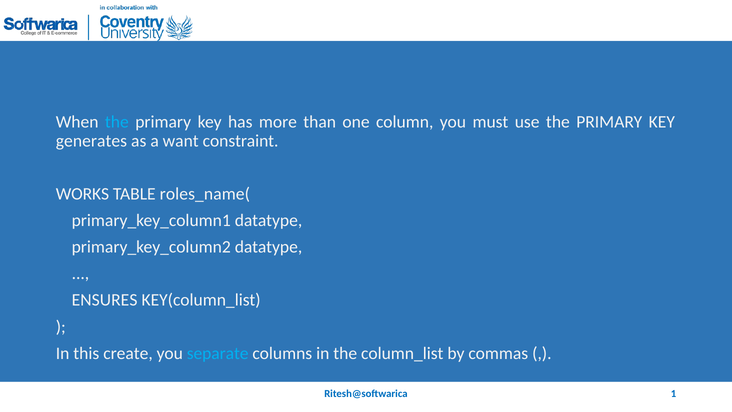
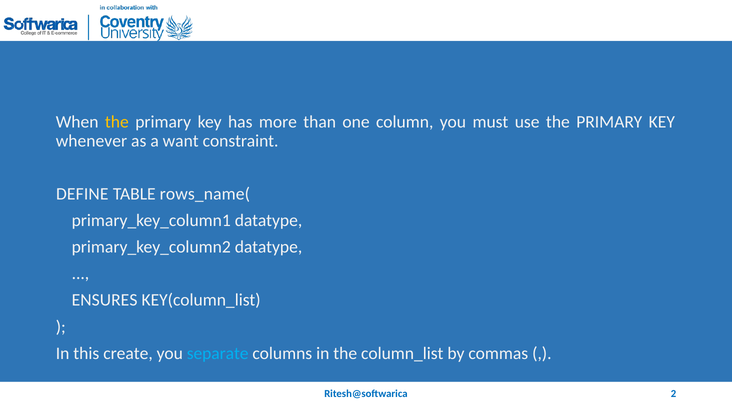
the colour: light blue -> yellow (117, 122)
generates: generates -> whenever (91, 141)
WORKS: WORKS -> DEFINE (82, 194)
roles_name(: roles_name( -> rows_name( (205, 194)
1: 1 -> 2 (673, 393)
